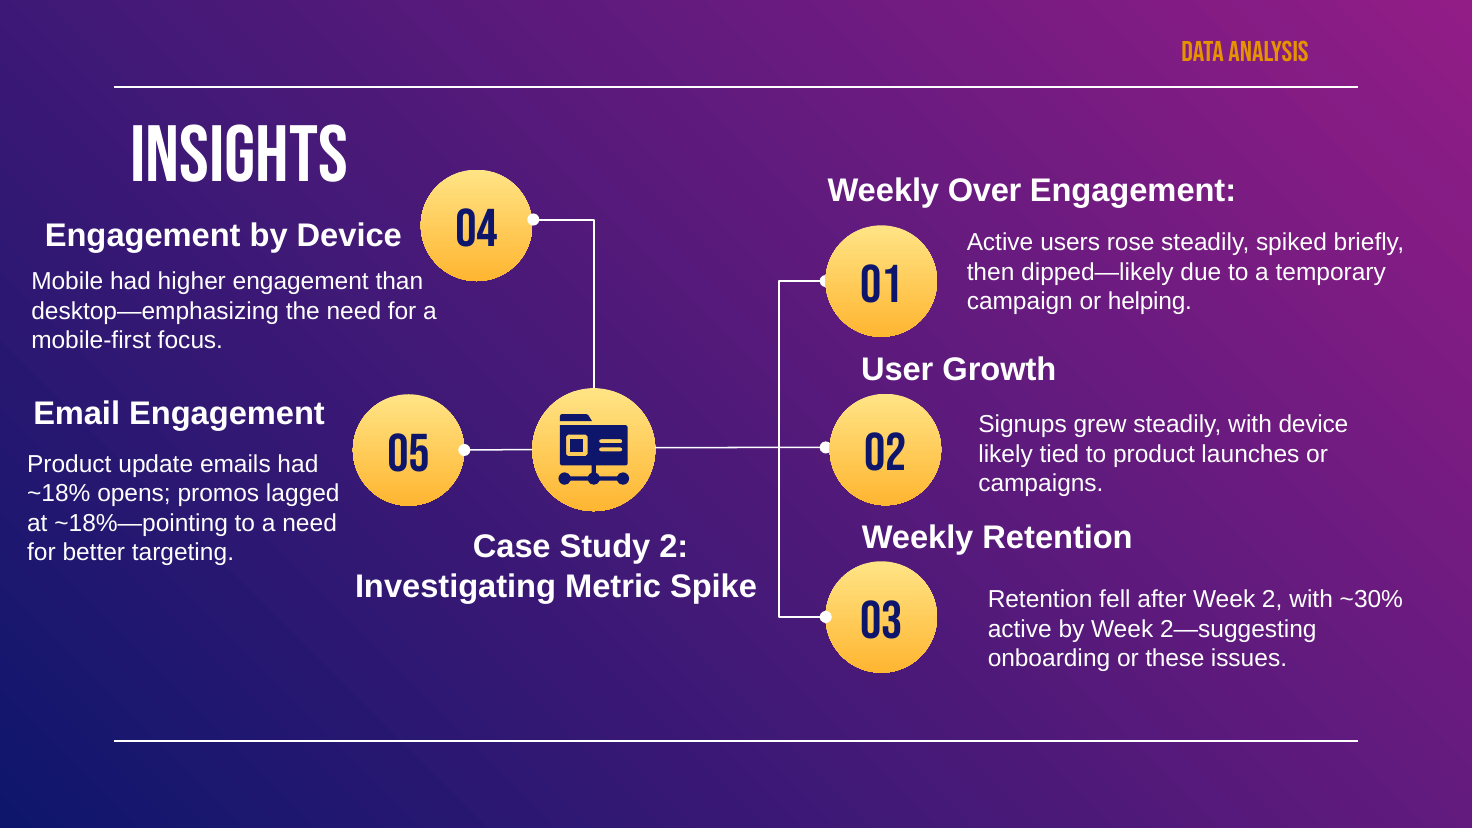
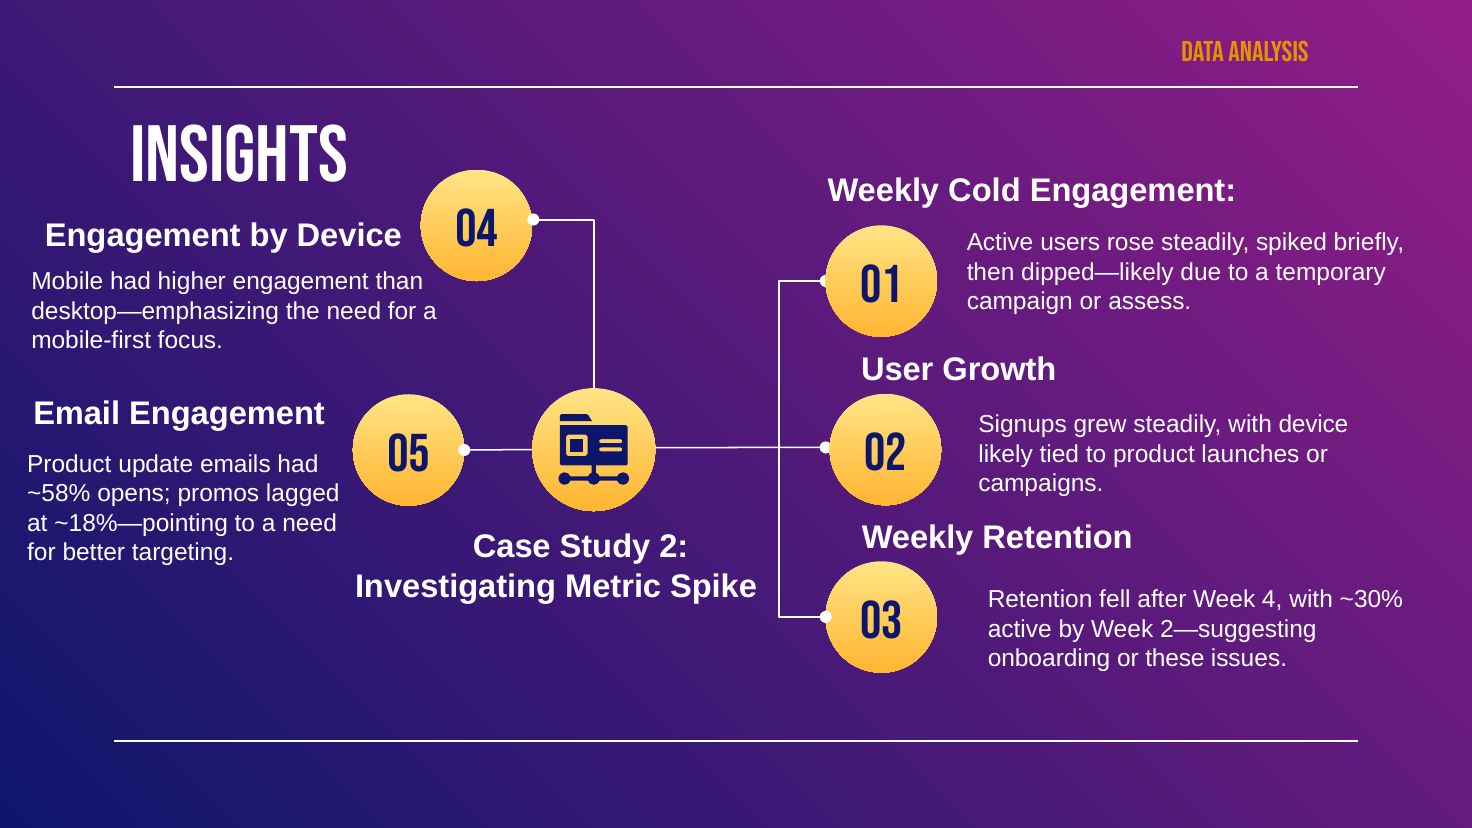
Over: Over -> Cold (984, 191)
helping: helping -> assess (1150, 302)
~18%: ~18% -> ~58% (59, 494)
Week 2: 2 -> 4 (1272, 600)
